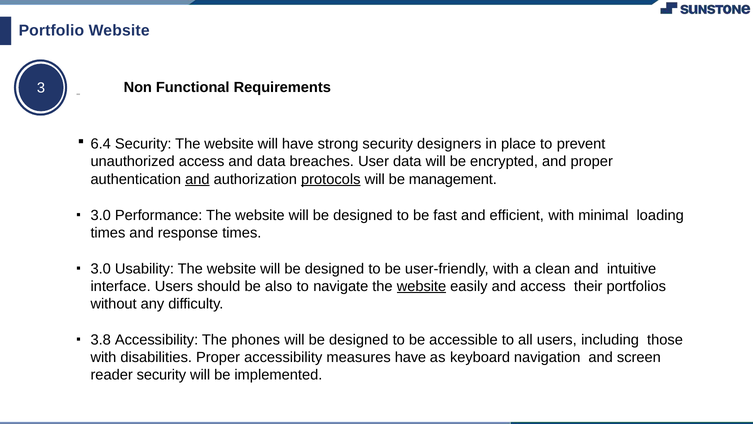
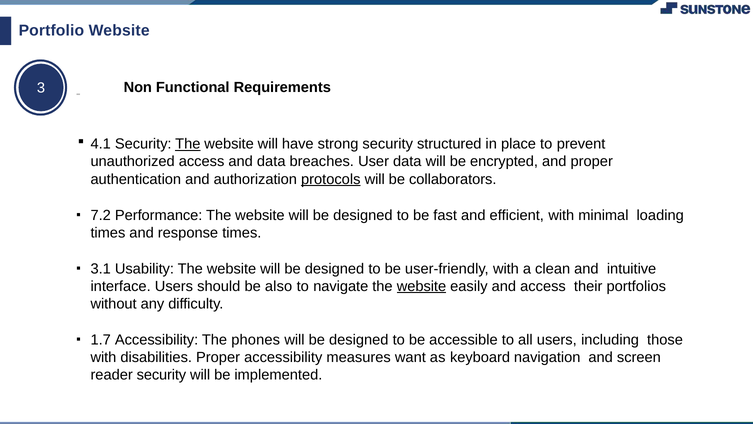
6.4: 6.4 -> 4.1 (101, 144)
The underline: none -> present (188, 144)
designers: designers -> structured (449, 144)
and underline: present -> none (197, 179)
management: management -> collaborators (453, 179)
3.0: 3.0 -> 7.2 (101, 215)
3.0: 3.0 -> 3.1 (101, 269)
3.8: 3.8 -> 1.7 (101, 340)
measures have: have -> want (410, 357)
